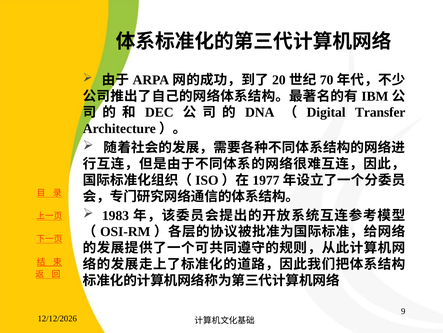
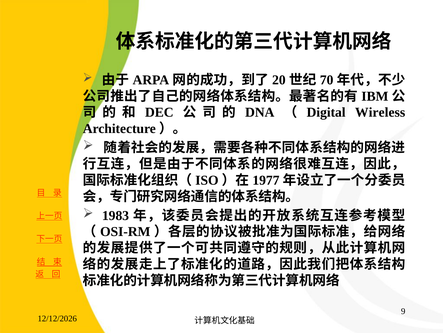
Transfer: Transfer -> Wireless (380, 112)
